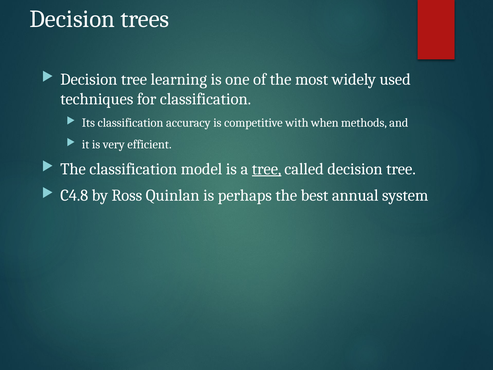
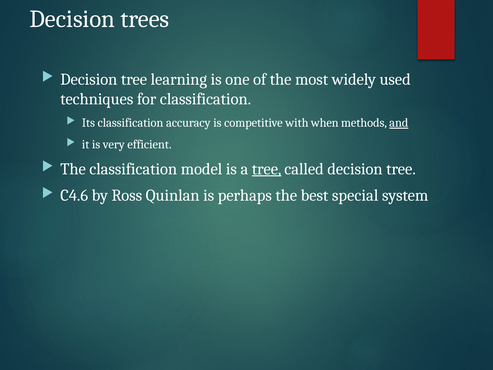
and underline: none -> present (399, 123)
C4.8: C4.8 -> C4.6 (74, 195)
annual: annual -> special (355, 195)
